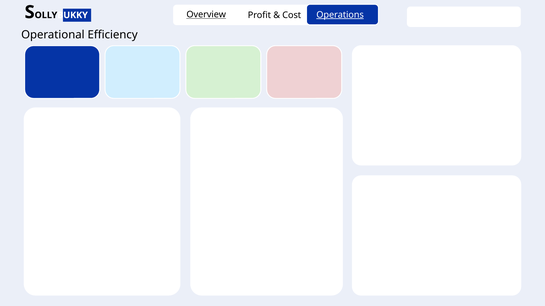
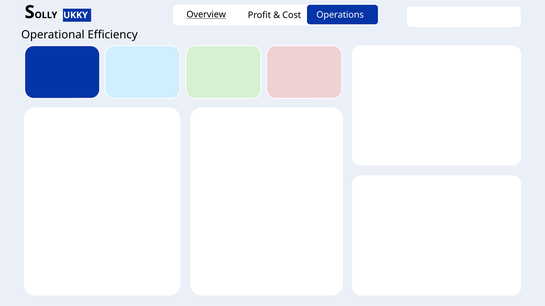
Operations underline: present -> none (340, 15)
